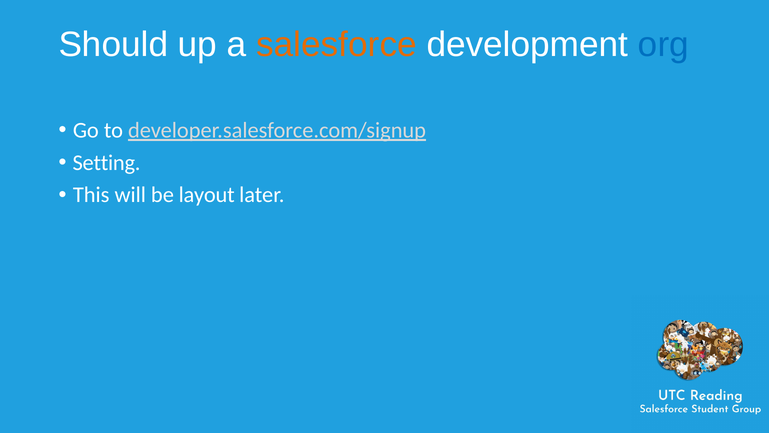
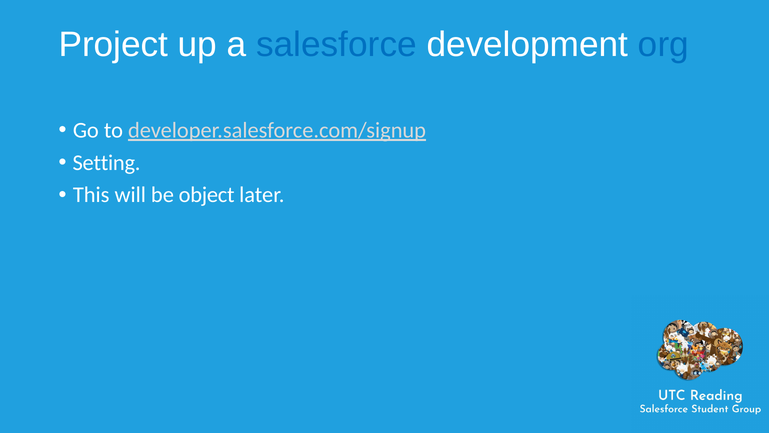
Should: Should -> Project (113, 45)
salesforce colour: orange -> blue (336, 45)
layout: layout -> object (207, 195)
